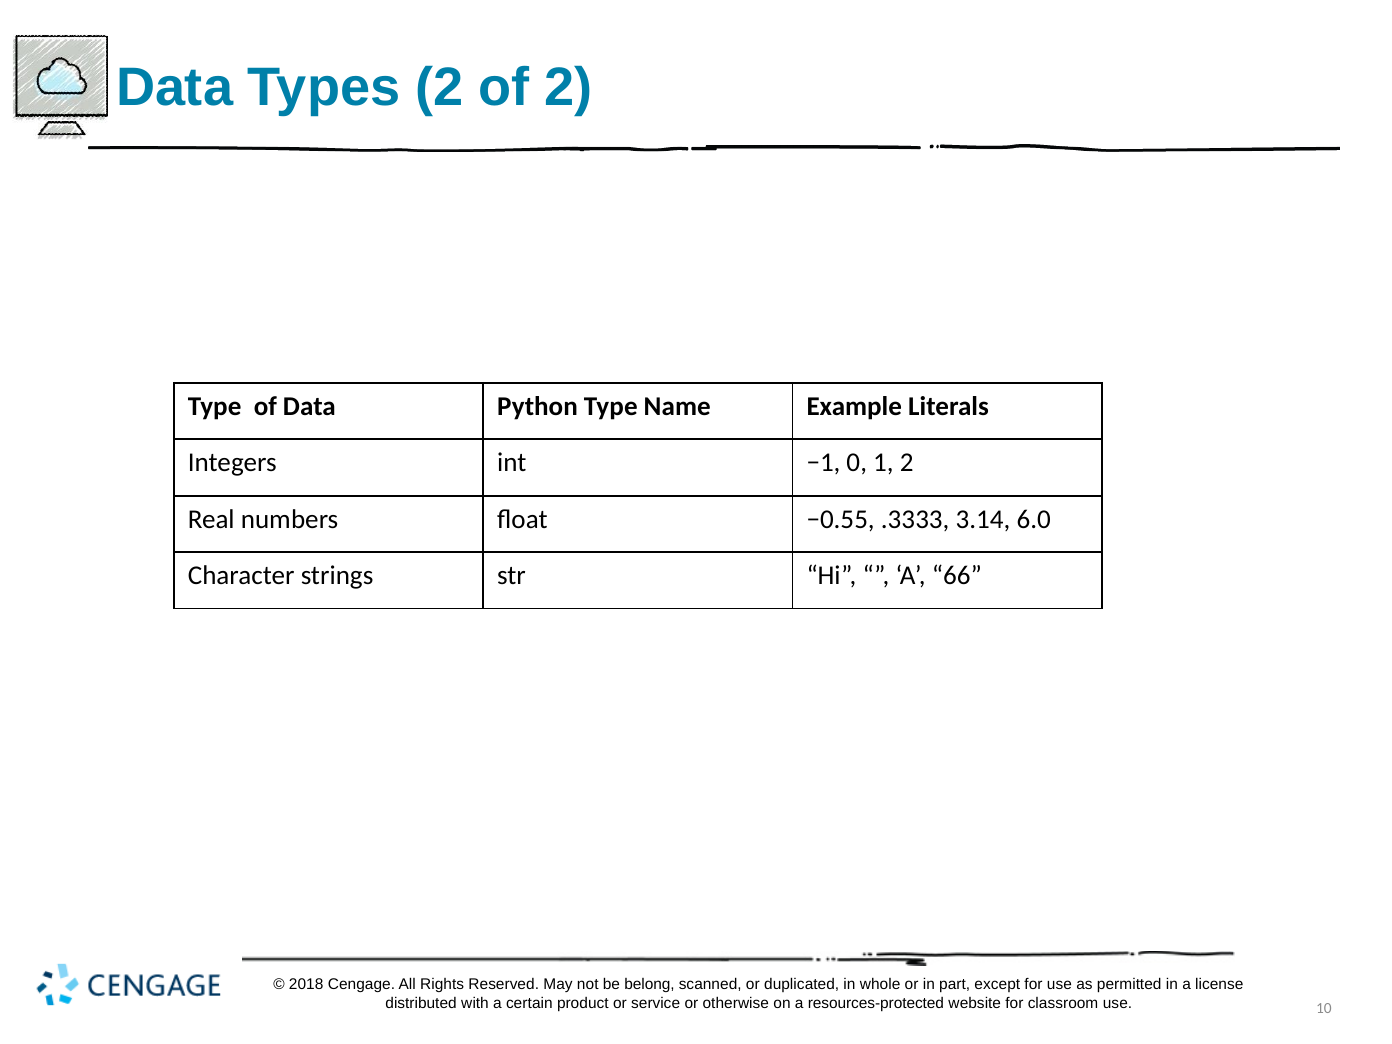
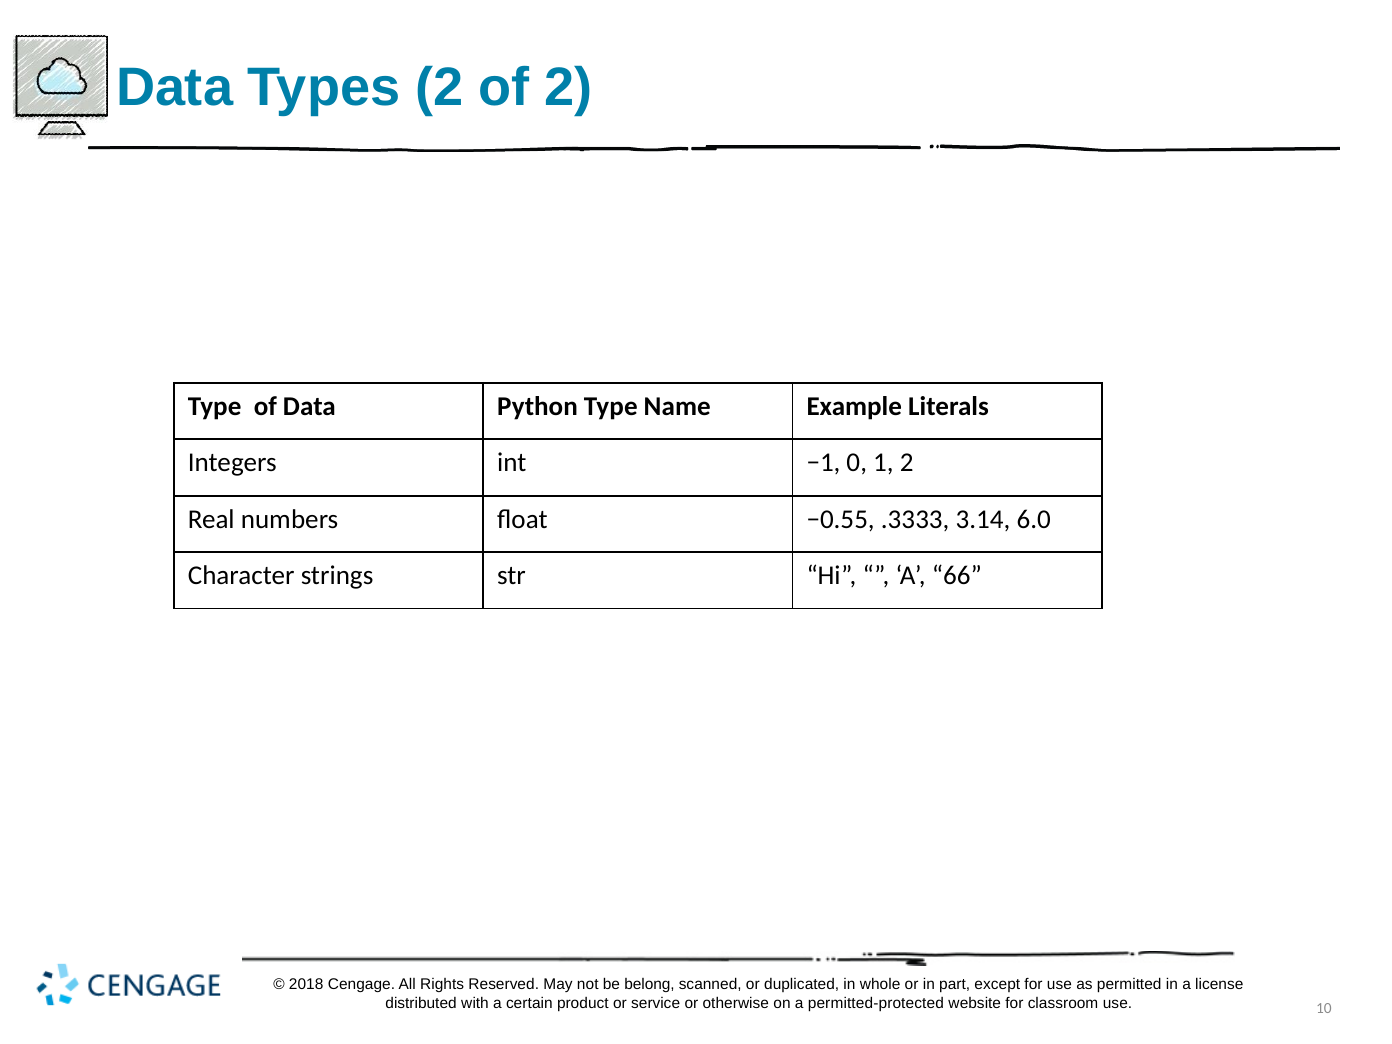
resources-protected: resources-protected -> permitted-protected (876, 1003)
